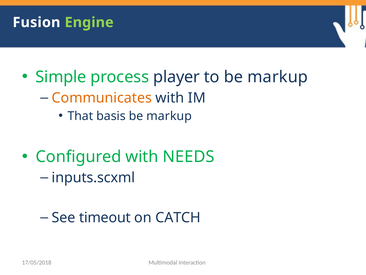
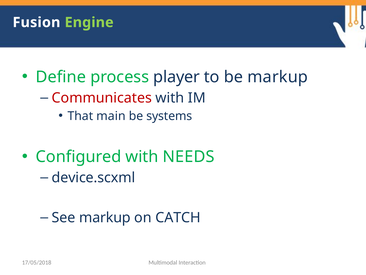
Simple: Simple -> Define (61, 77)
Communicates colour: orange -> red (102, 98)
basis: basis -> main (111, 116)
markup: markup -> systems (169, 116)
inputs.scxml: inputs.scxml -> device.scxml (93, 177)
See timeout: timeout -> markup (105, 217)
